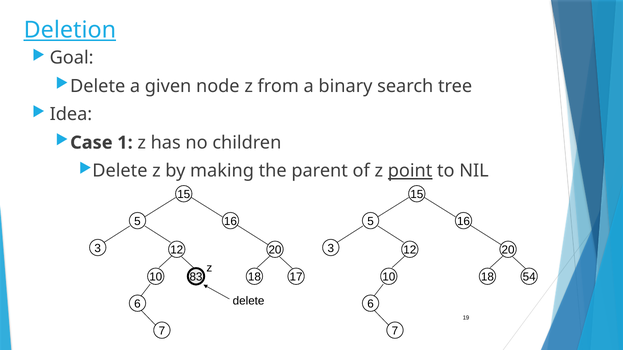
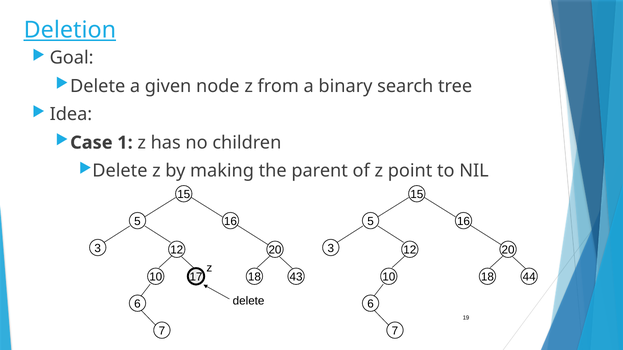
point underline: present -> none (410, 171)
83: 83 -> 17 (196, 277)
17: 17 -> 43 (296, 277)
54: 54 -> 44 (529, 277)
